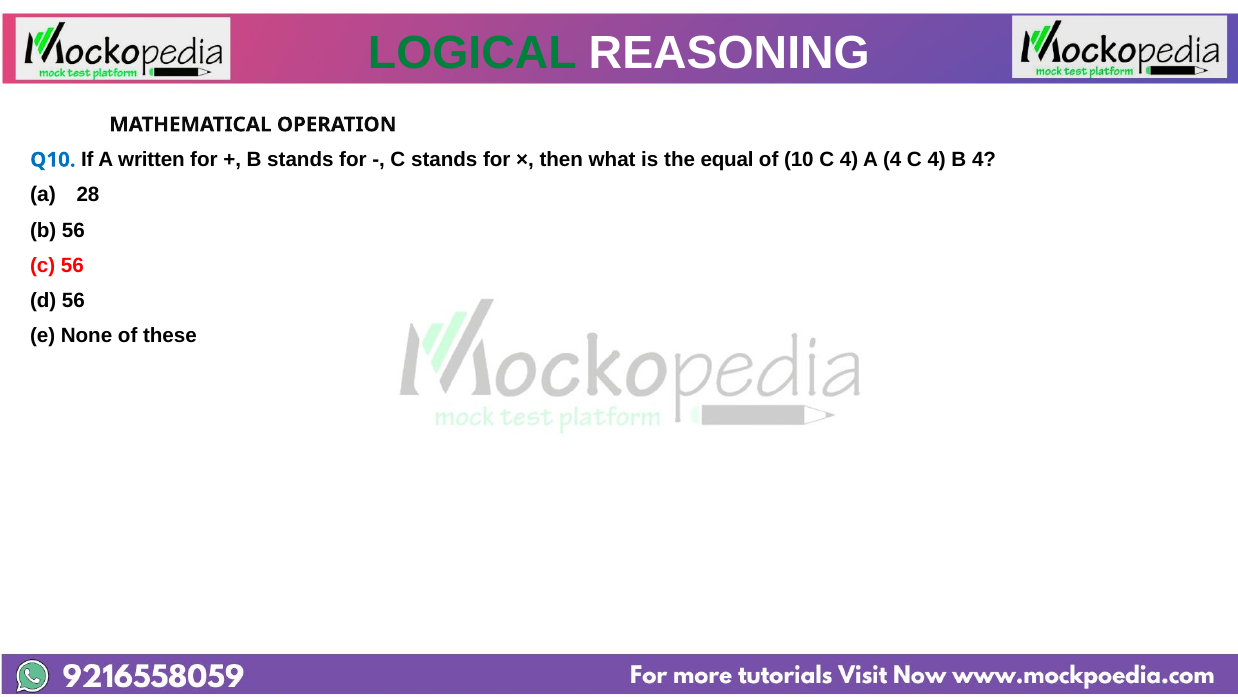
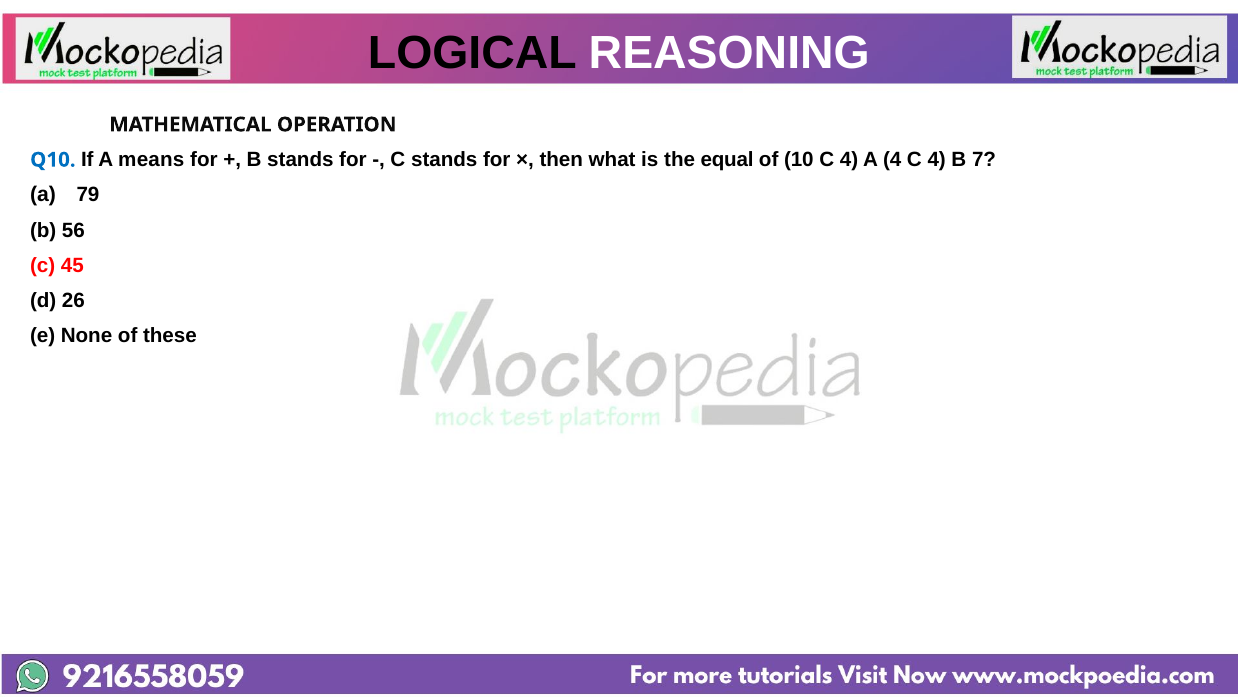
LOGICAL colour: green -> black (472, 53)
written: written -> means (151, 160)
B 4: 4 -> 7 (984, 160)
28: 28 -> 79 (88, 195)
c 56: 56 -> 45 (72, 265)
d 56: 56 -> 26 (73, 300)
